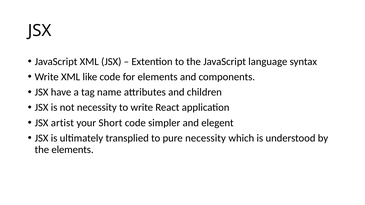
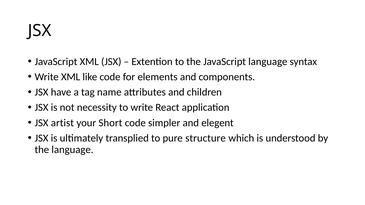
pure necessity: necessity -> structure (206, 138)
the elements: elements -> language (72, 150)
